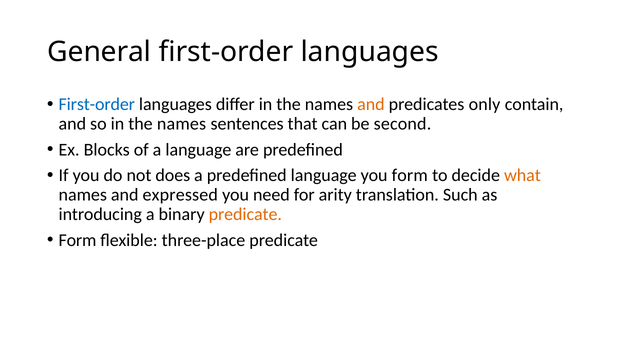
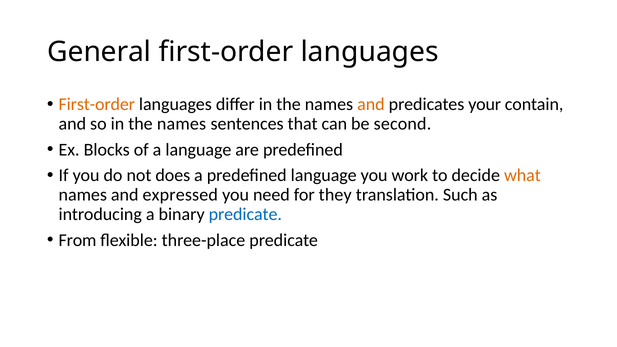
First-order colour: blue -> orange (97, 104)
only: only -> your (485, 104)
you form: form -> work (410, 175)
arity: arity -> they (335, 195)
predicate colour: orange -> blue (245, 214)
Form: Form -> From (78, 240)
